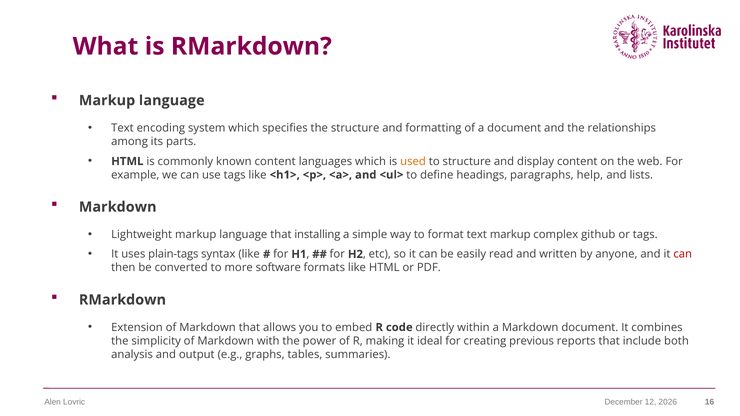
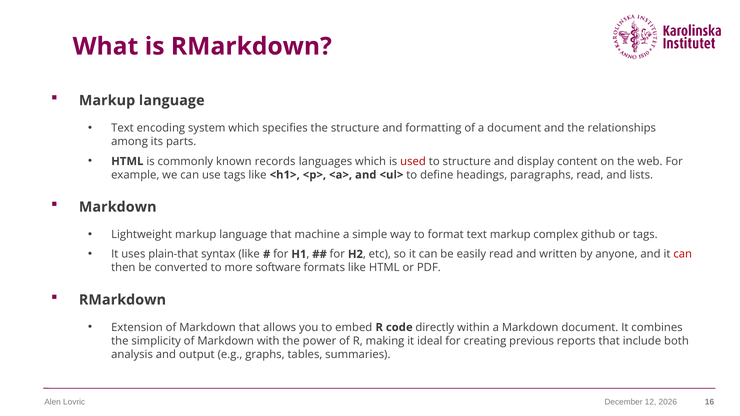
known content: content -> records (275, 161)
used colour: orange -> red (413, 161)
paragraphs help: help -> read (590, 175)
installing: installing -> machine (317, 235)
plain-tags: plain-tags -> plain-that (173, 254)
